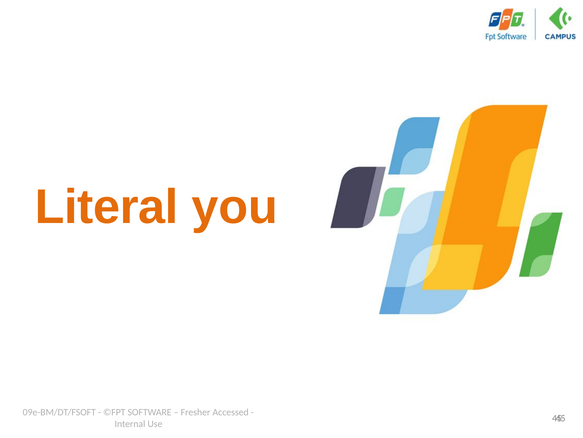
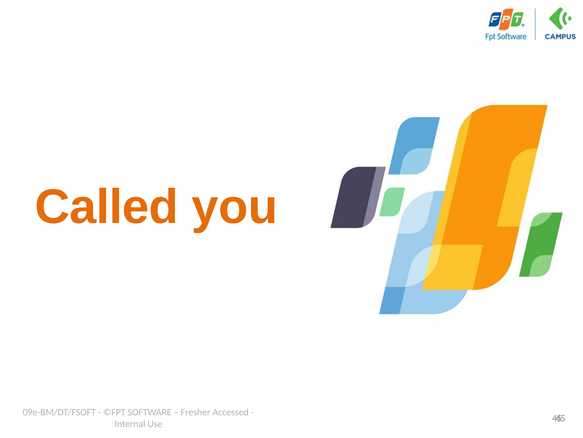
Literal: Literal -> Called (107, 207)
